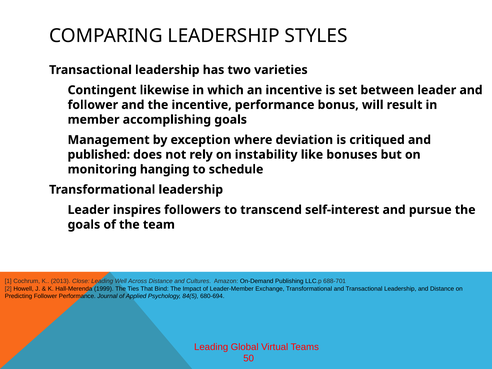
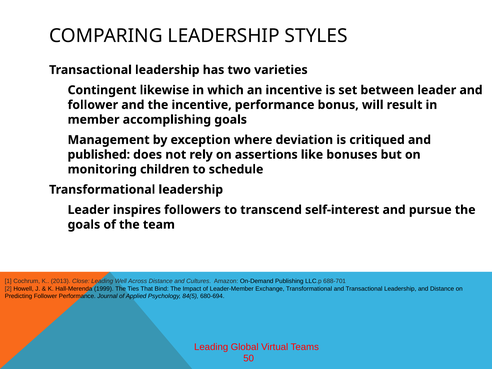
instability: instability -> assertions (266, 155)
hanging: hanging -> children (165, 169)
